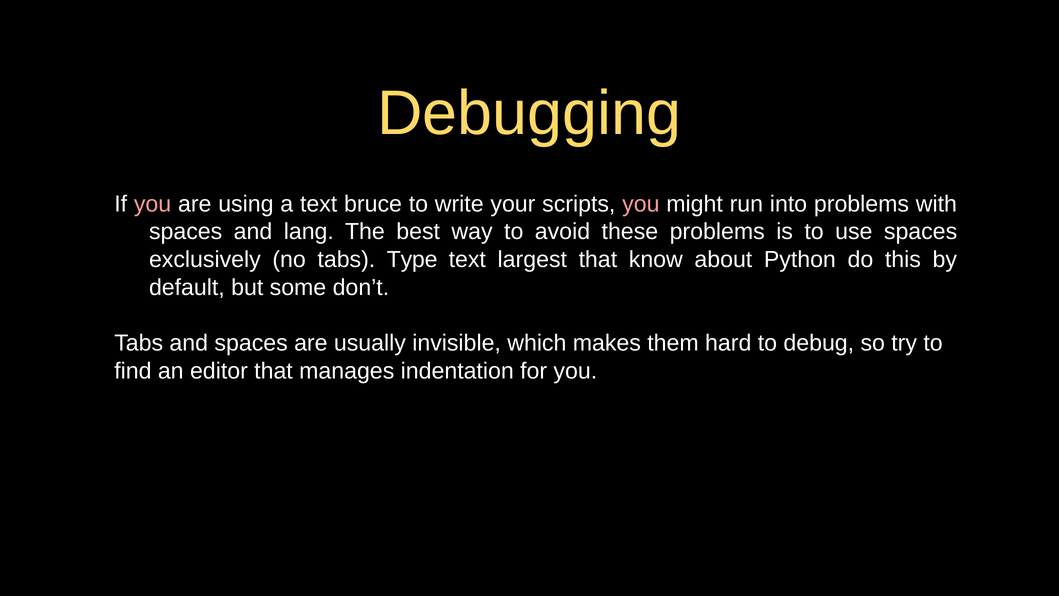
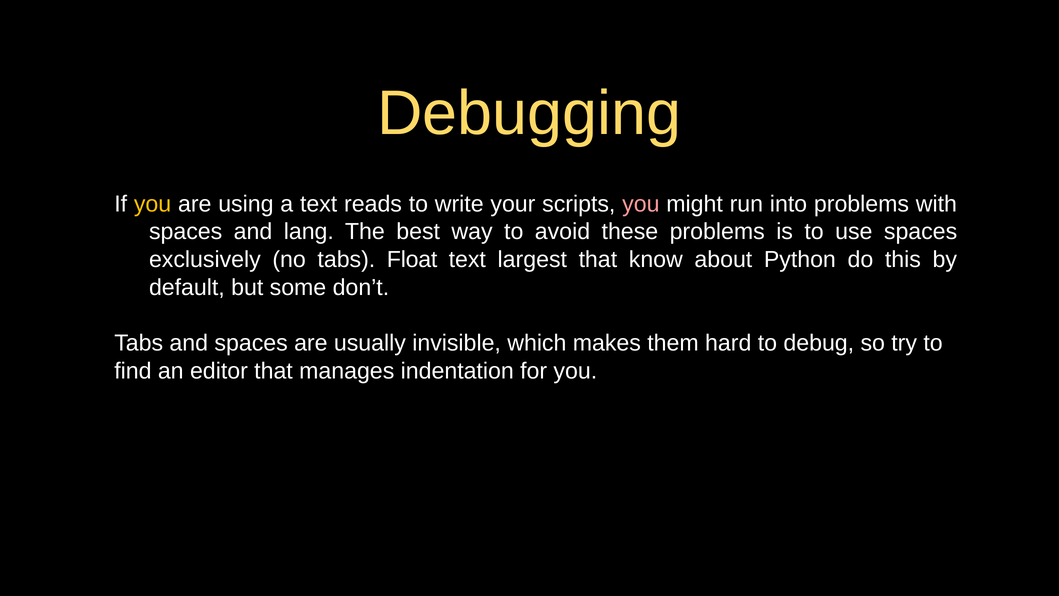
you colour: pink -> yellow (153, 204)
bruce: bruce -> reads (373, 204)
Type: Type -> Float (412, 259)
